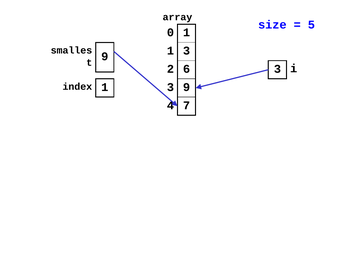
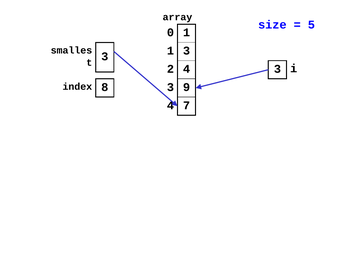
9: 9 -> 3 (105, 56)
2 6: 6 -> 4 (187, 69)
index 1: 1 -> 8 (105, 87)
